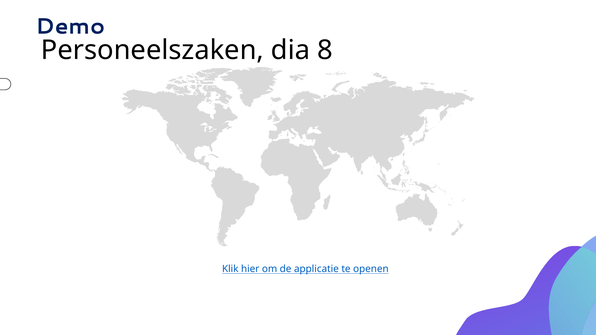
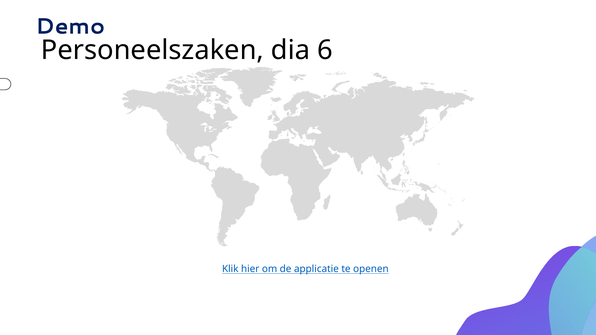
8: 8 -> 6 (325, 50)
